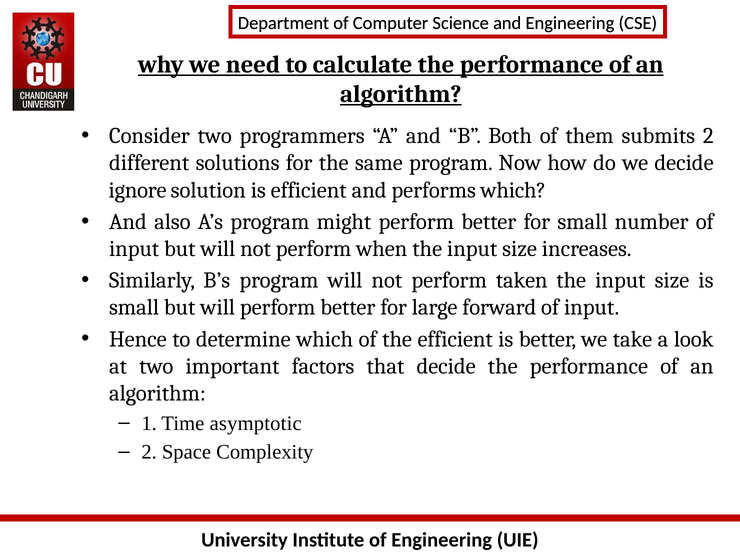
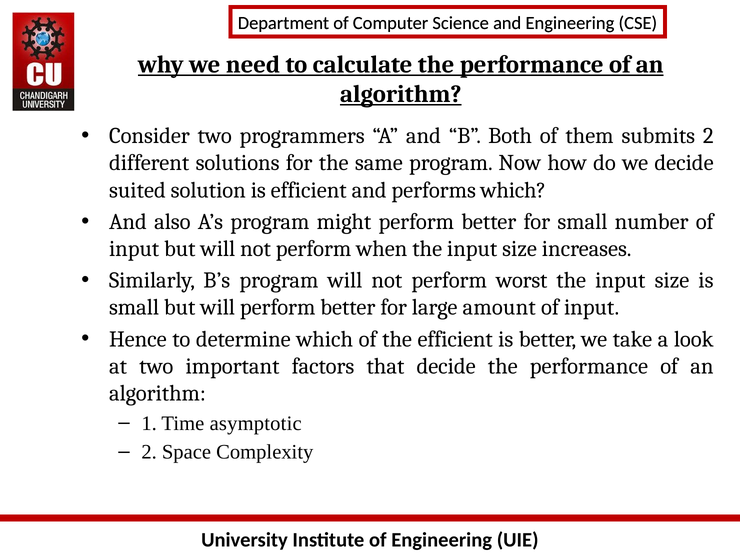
ignore: ignore -> suited (137, 190)
taken: taken -> worst (522, 280)
forward: forward -> amount (499, 308)
